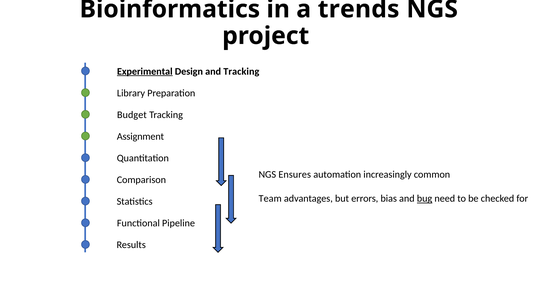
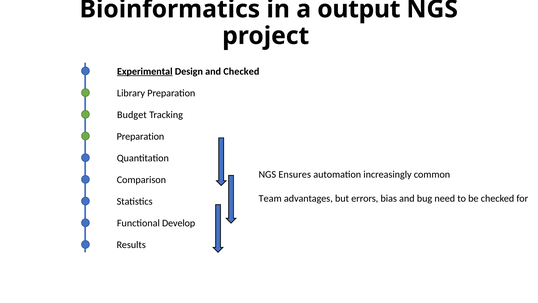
trends: trends -> output (359, 9)
and Tracking: Tracking -> Checked (241, 71)
Assignment: Assignment -> Preparation (140, 136)
bug underline: present -> none (425, 198)
Pipeline: Pipeline -> Develop (179, 223)
